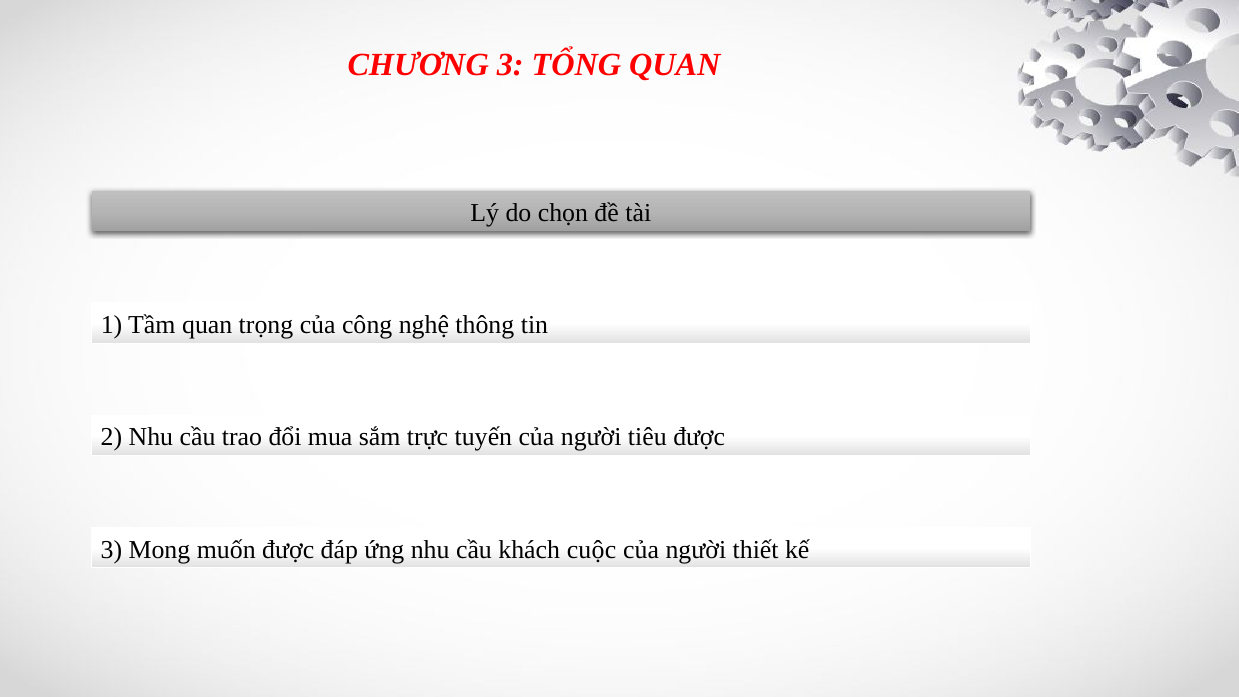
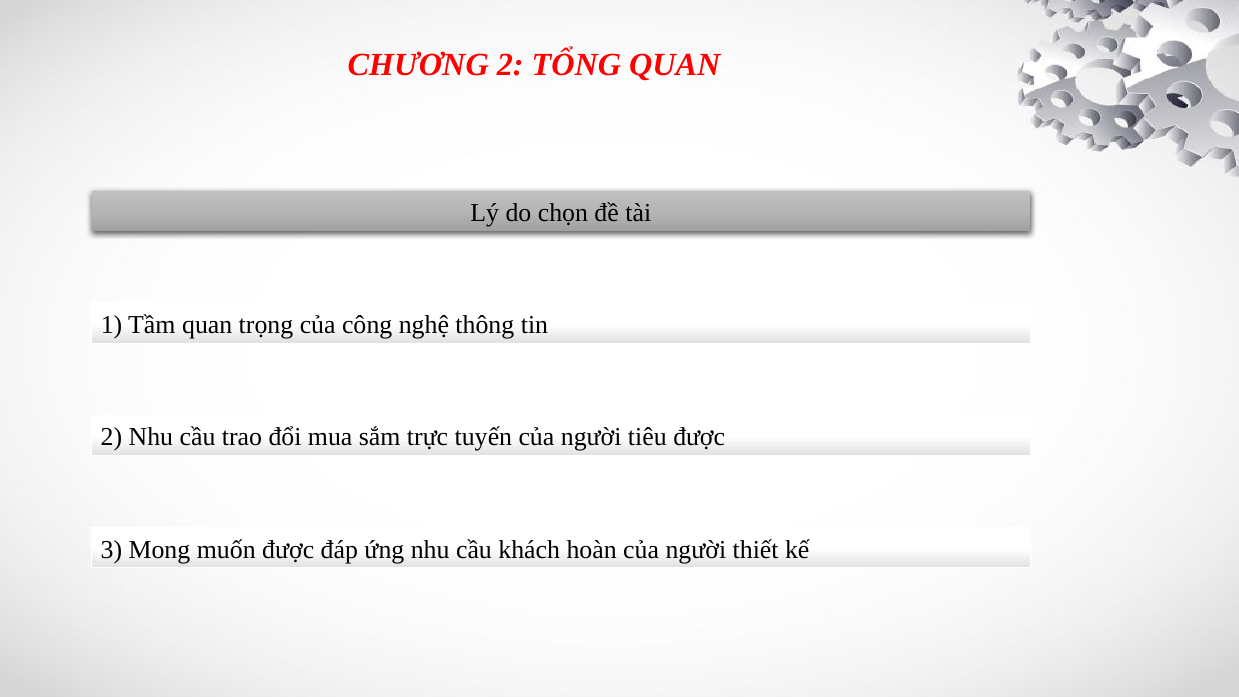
CHƯƠNG 3: 3 -> 2 (510, 65)
cuộc: cuộc -> hoàn (592, 549)
